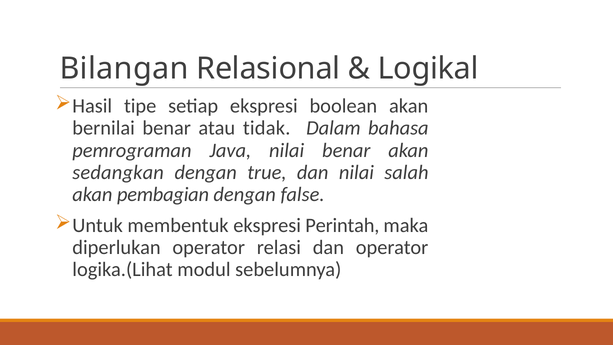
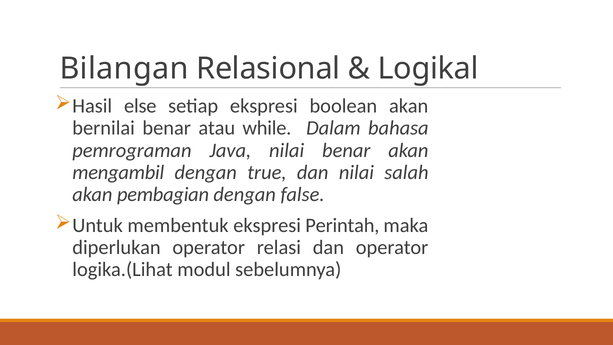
tipe: tipe -> else (140, 106)
tidak: tidak -> while (267, 128)
sedangkan: sedangkan -> mengambil (118, 172)
